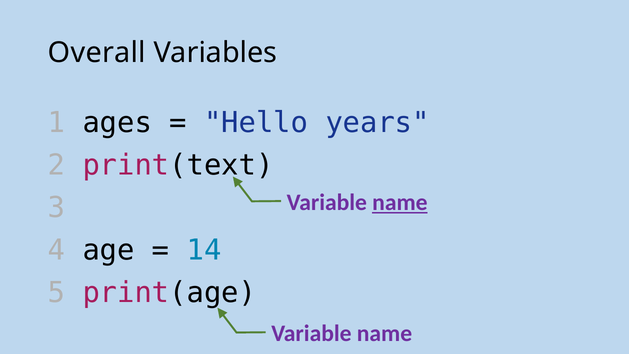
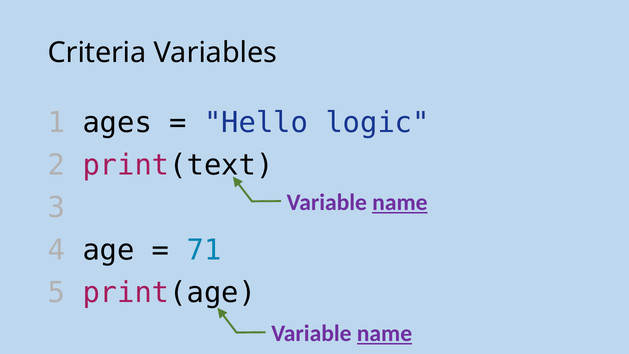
Overall: Overall -> Criteria (97, 53)
years: years -> logic (378, 123)
14: 14 -> 71 (204, 250)
name underline: none -> present (384, 334)
